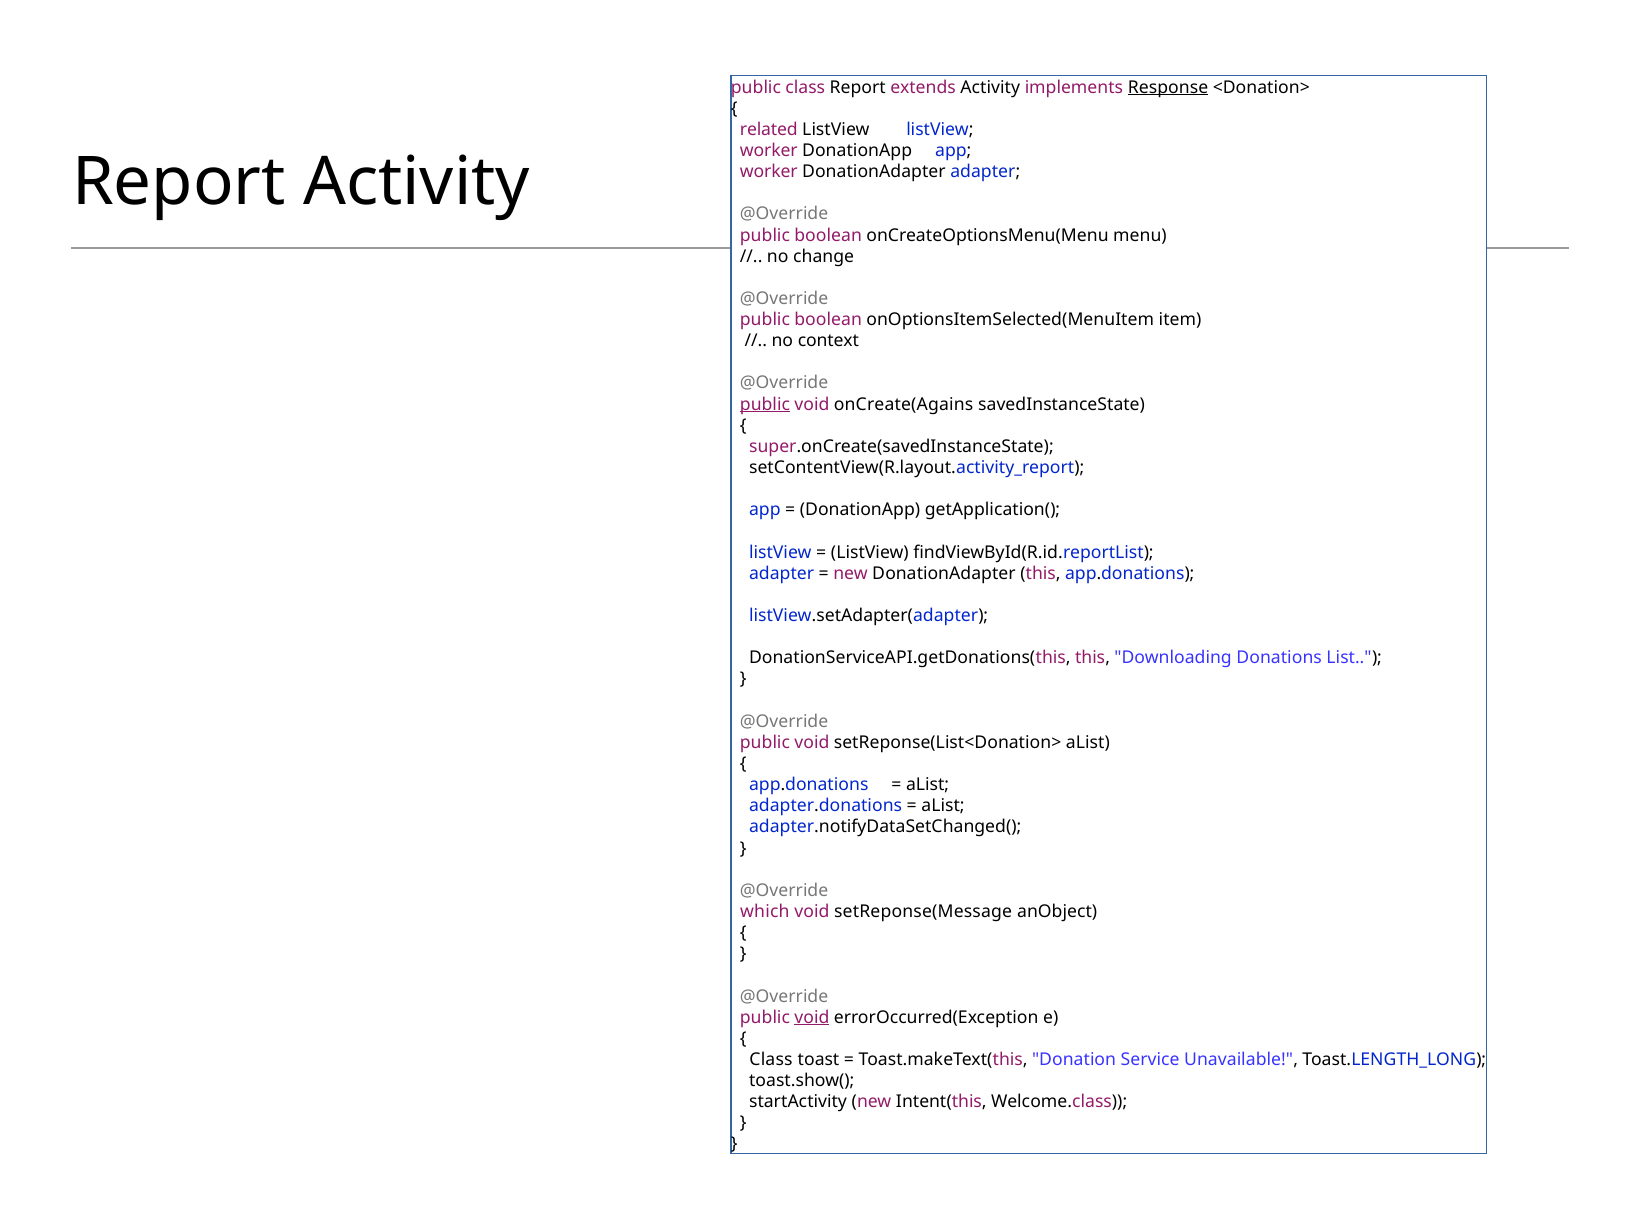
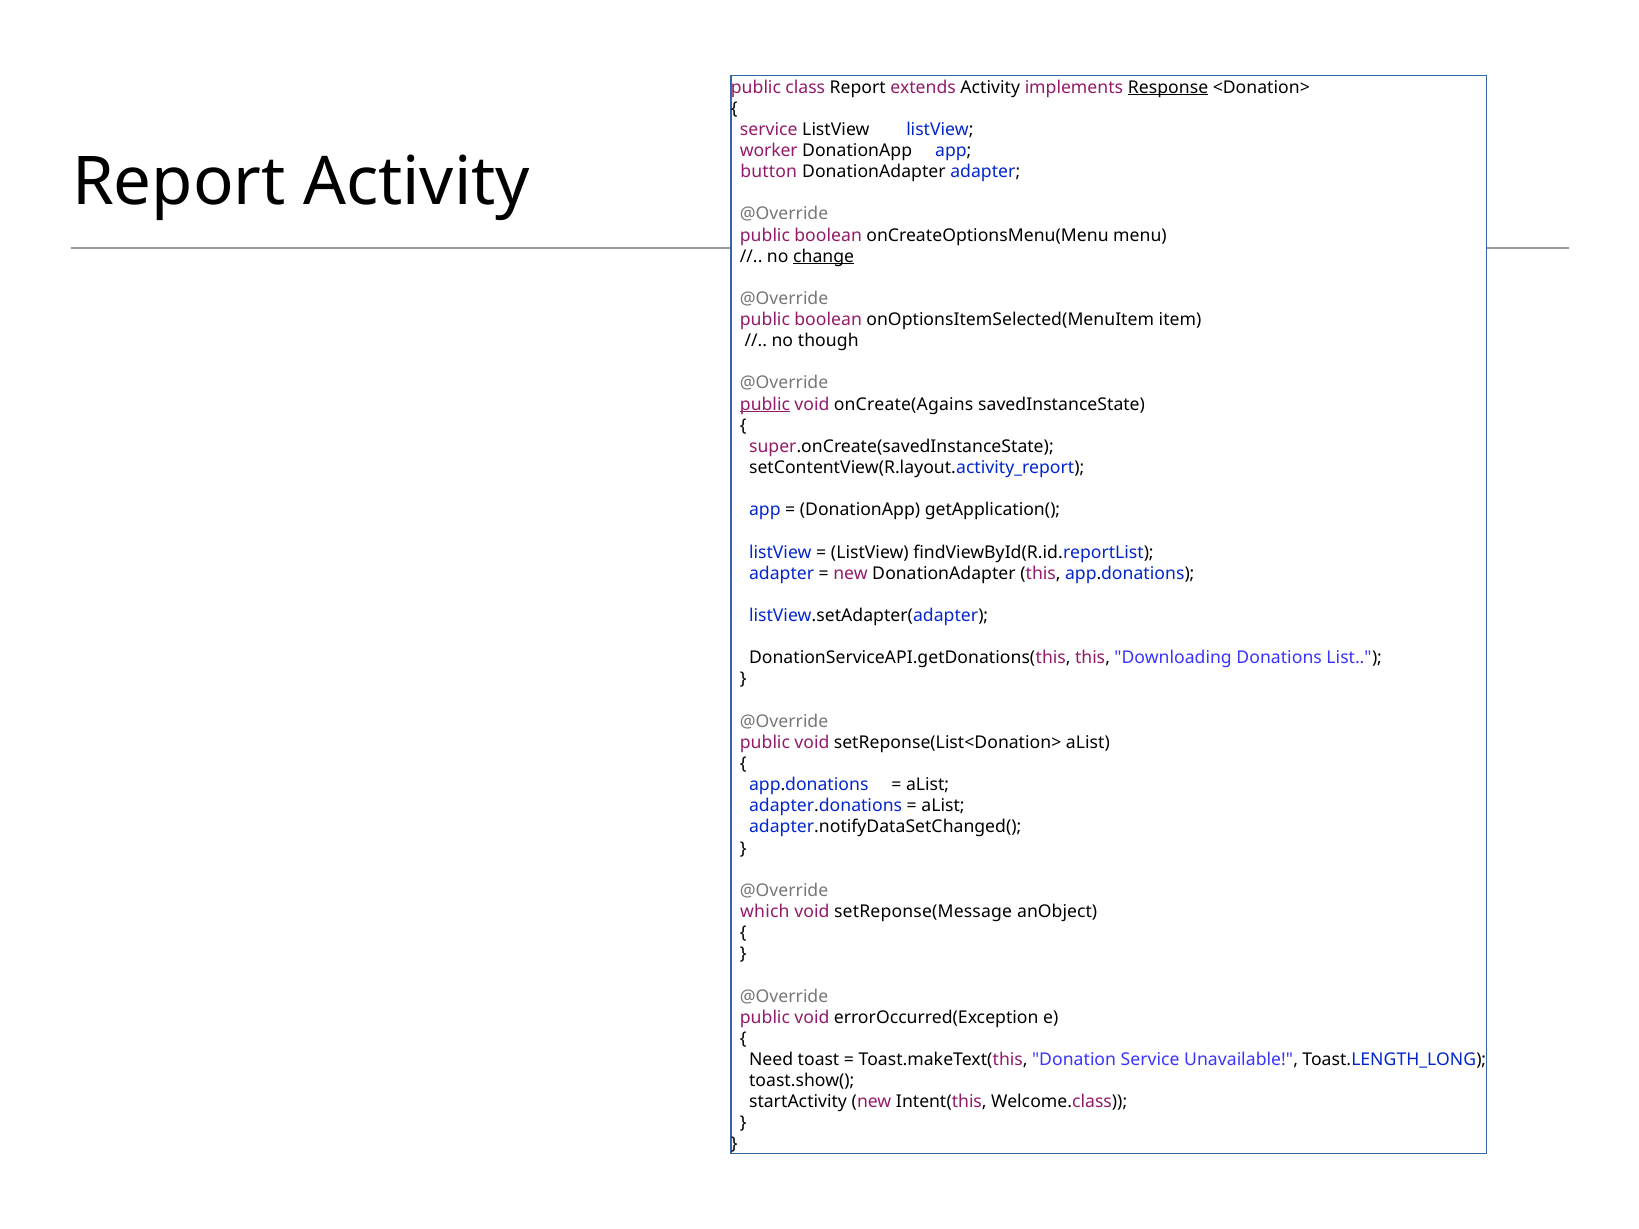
related: related -> service (769, 130)
worker: worker -> button (769, 172)
change underline: none -> present (824, 256)
context: context -> though (828, 341)
void underline: present -> none (812, 1018)
Class: Class -> Need (771, 1060)
